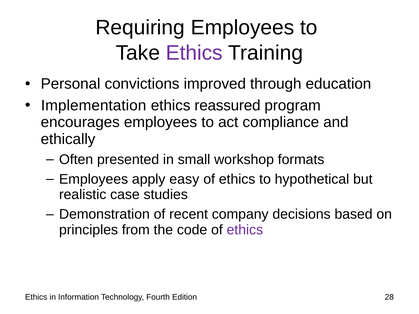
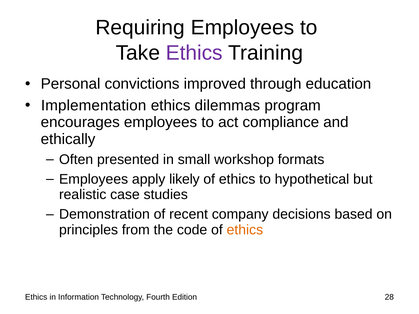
reassured: reassured -> dilemmas (227, 105)
easy: easy -> likely (184, 179)
ethics colour: purple -> orange (245, 230)
